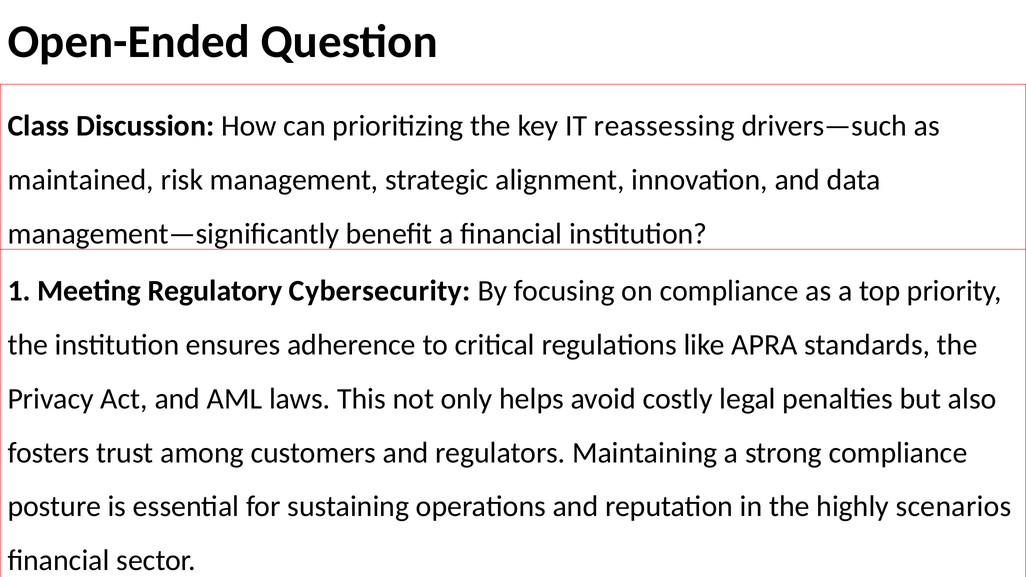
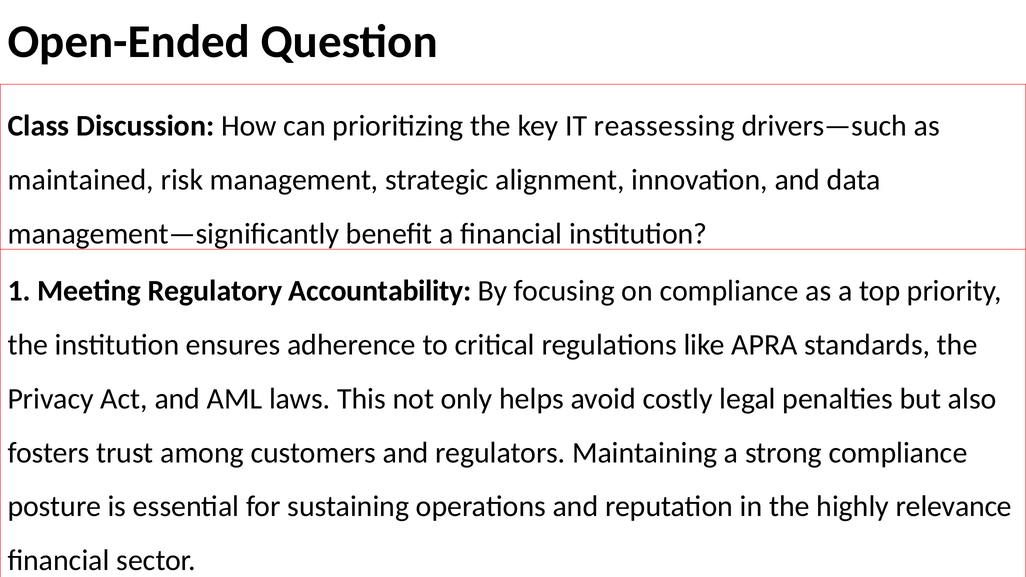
Cybersecurity: Cybersecurity -> Accountability (380, 291)
scenarios: scenarios -> relevance (954, 507)
